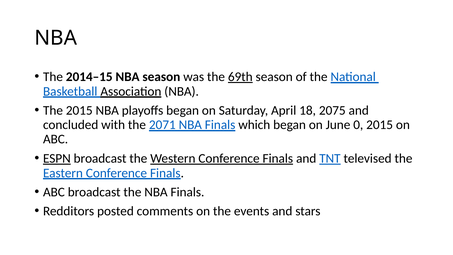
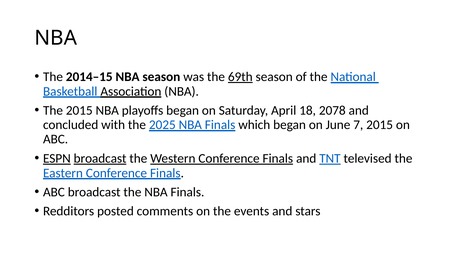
2075: 2075 -> 2078 (332, 110)
2071: 2071 -> 2025 (162, 125)
0: 0 -> 7 (358, 125)
broadcast underline: none -> present (100, 158)
